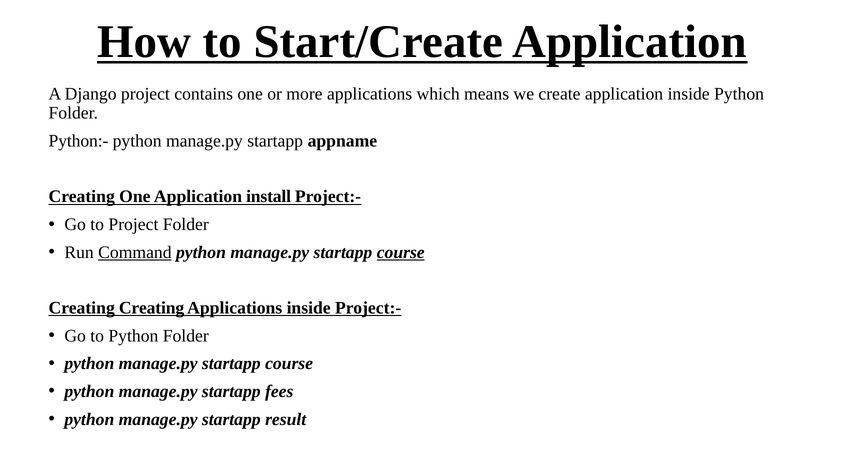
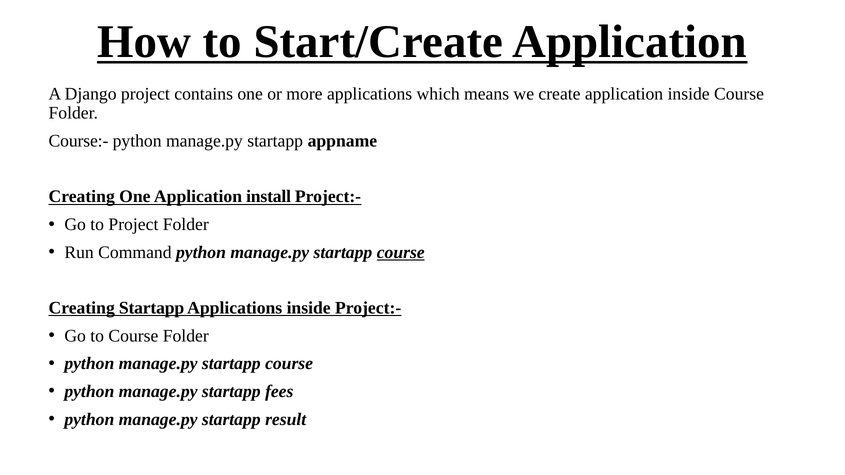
inside Python: Python -> Course (739, 94)
Python:-: Python:- -> Course:- (78, 141)
Command underline: present -> none (135, 252)
Creating Creating: Creating -> Startapp (152, 308)
to Python: Python -> Course (133, 336)
